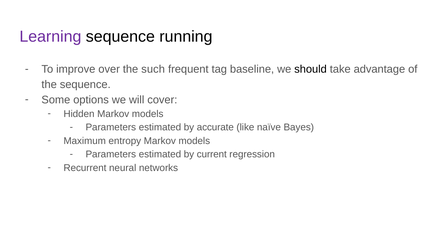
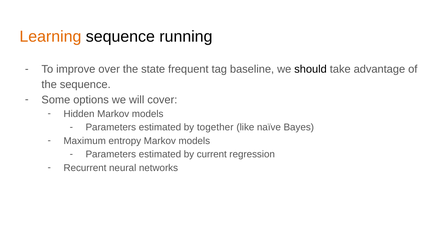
Learning colour: purple -> orange (50, 37)
such: such -> state (153, 69)
accurate: accurate -> together (215, 127)
